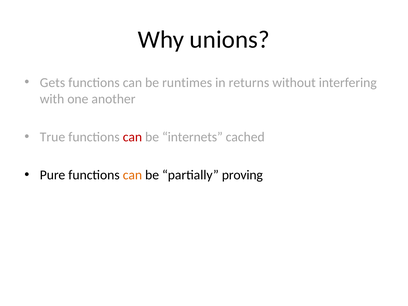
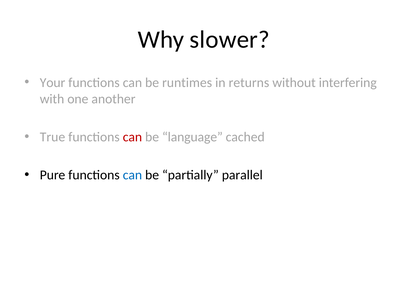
unions: unions -> slower (230, 39)
Gets: Gets -> Your (53, 83)
internets: internets -> language (192, 137)
can colour: orange -> blue (132, 175)
proving: proving -> parallel (242, 175)
